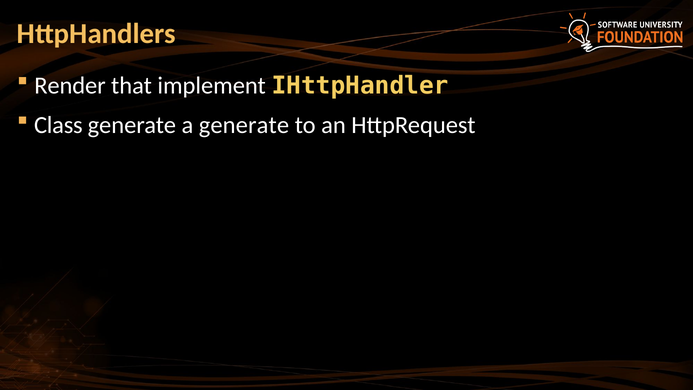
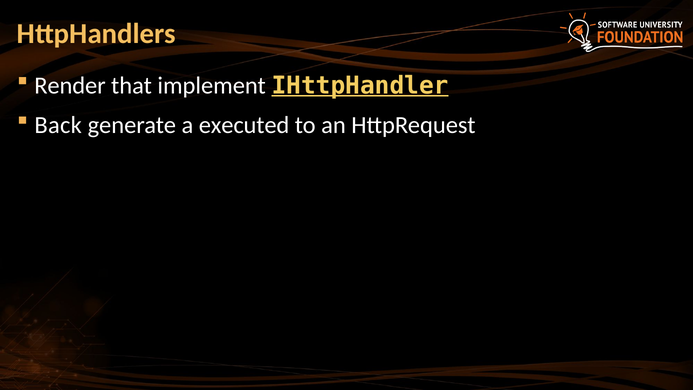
IHttpHandler underline: none -> present (360, 85)
Class: Class -> Back (58, 125)
a generate: generate -> executed (244, 125)
